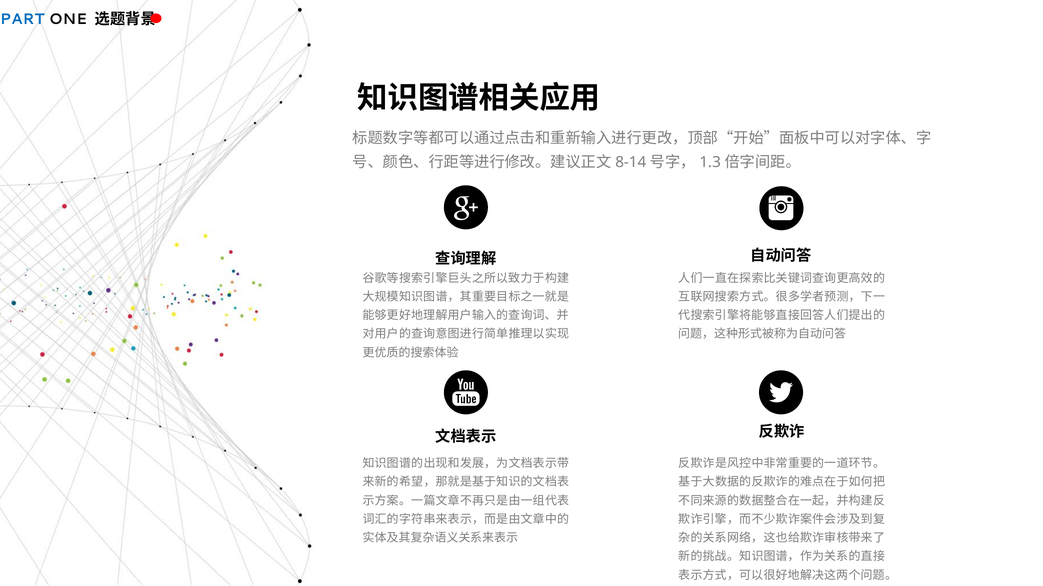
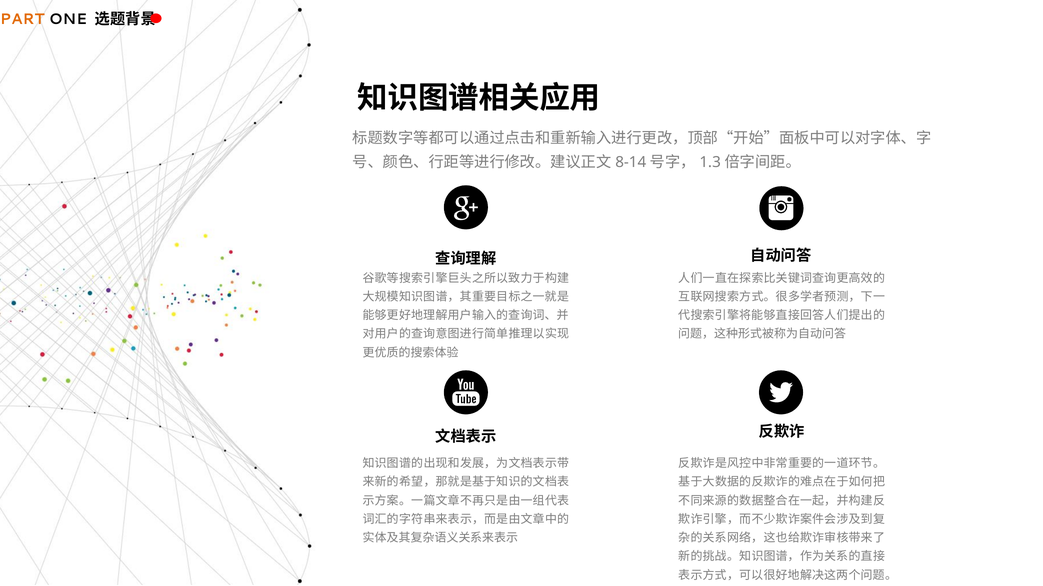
PART colour: blue -> orange (22, 19)
